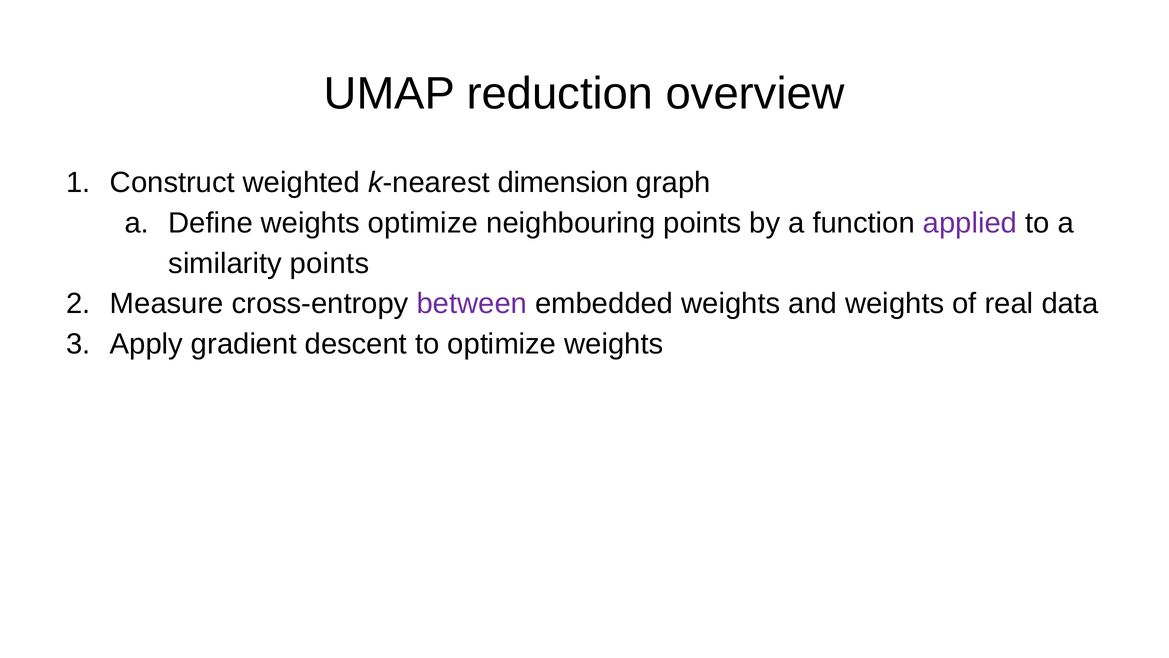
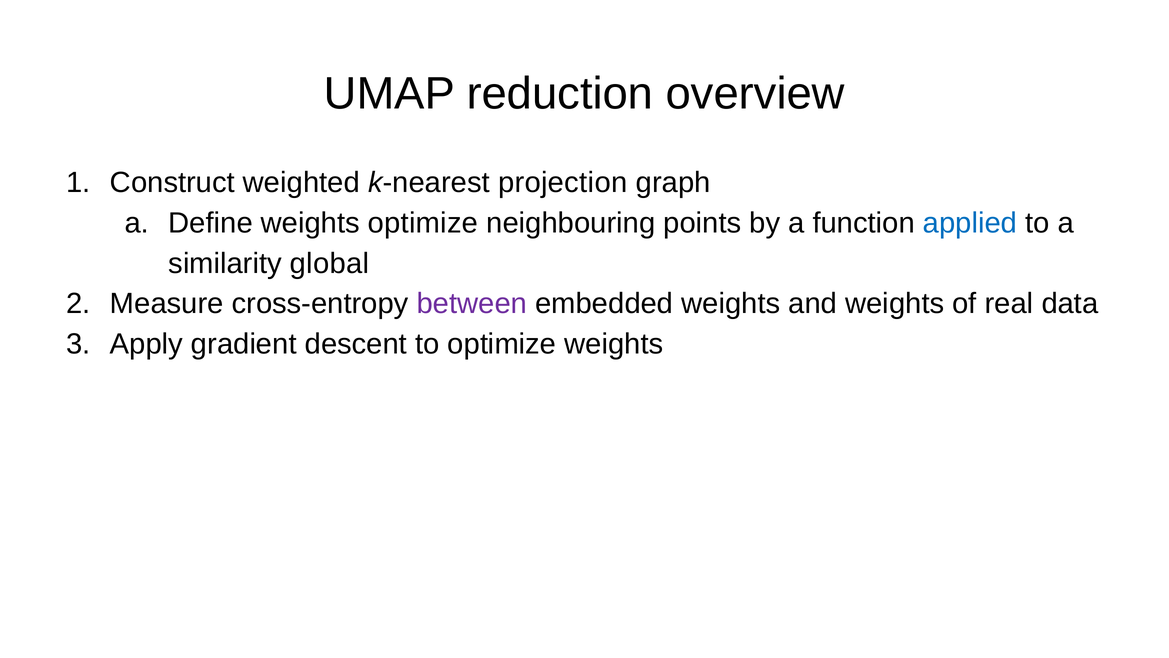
dimension: dimension -> projection (563, 183)
applied colour: purple -> blue (970, 223)
similarity points: points -> global (330, 263)
